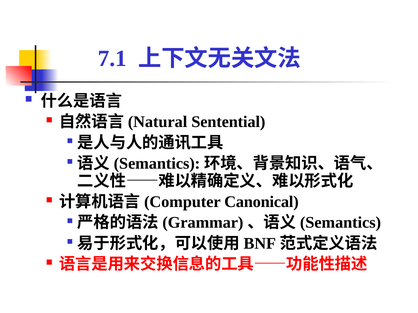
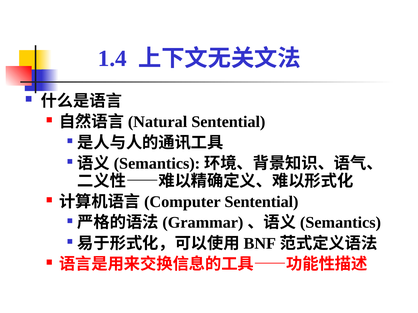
7.1: 7.1 -> 1.4 (112, 59)
Canonical: Canonical -> Sentential (261, 202)
